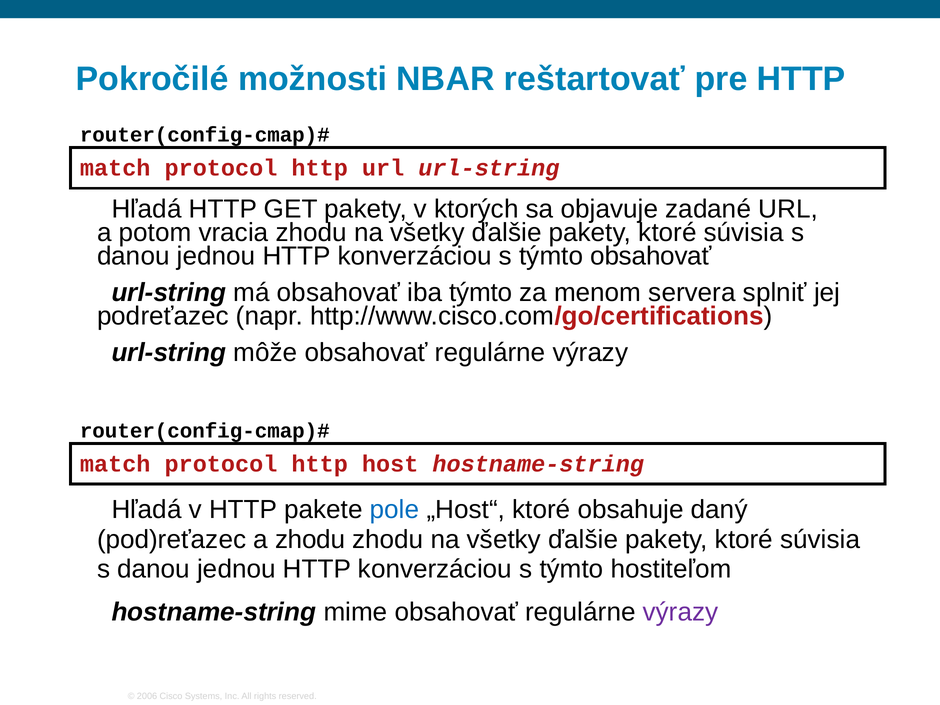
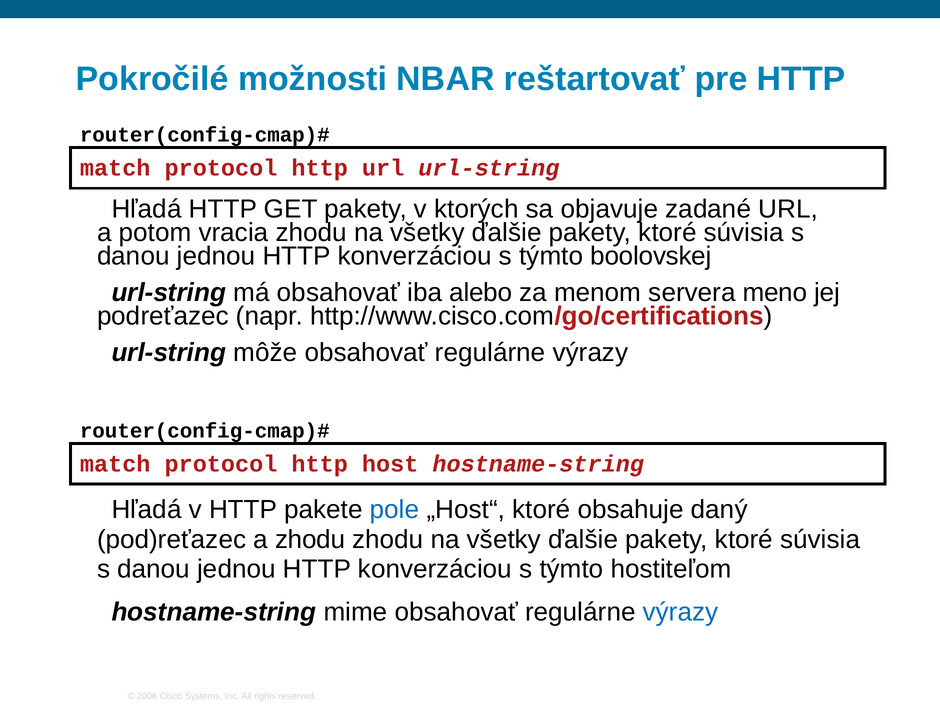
týmto obsahovať: obsahovať -> boolovskej (651, 256)
iba týmto: týmto -> alebo (481, 293)
splniť: splniť -> meno (775, 293)
výrazy colour: purple -> blue (681, 612)
